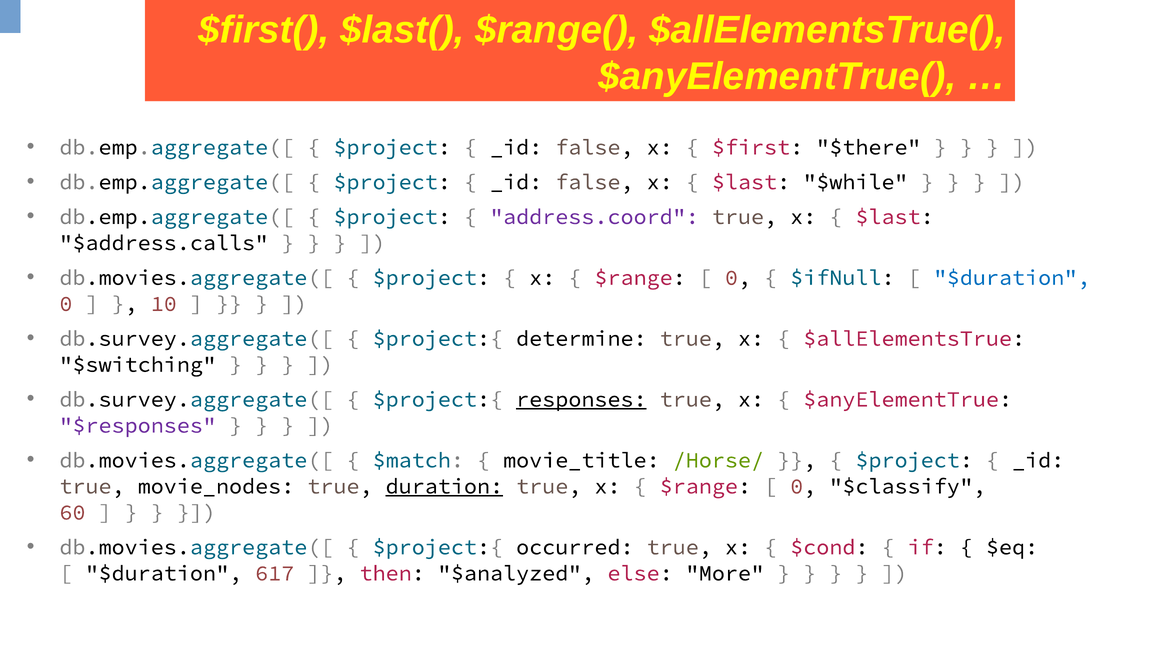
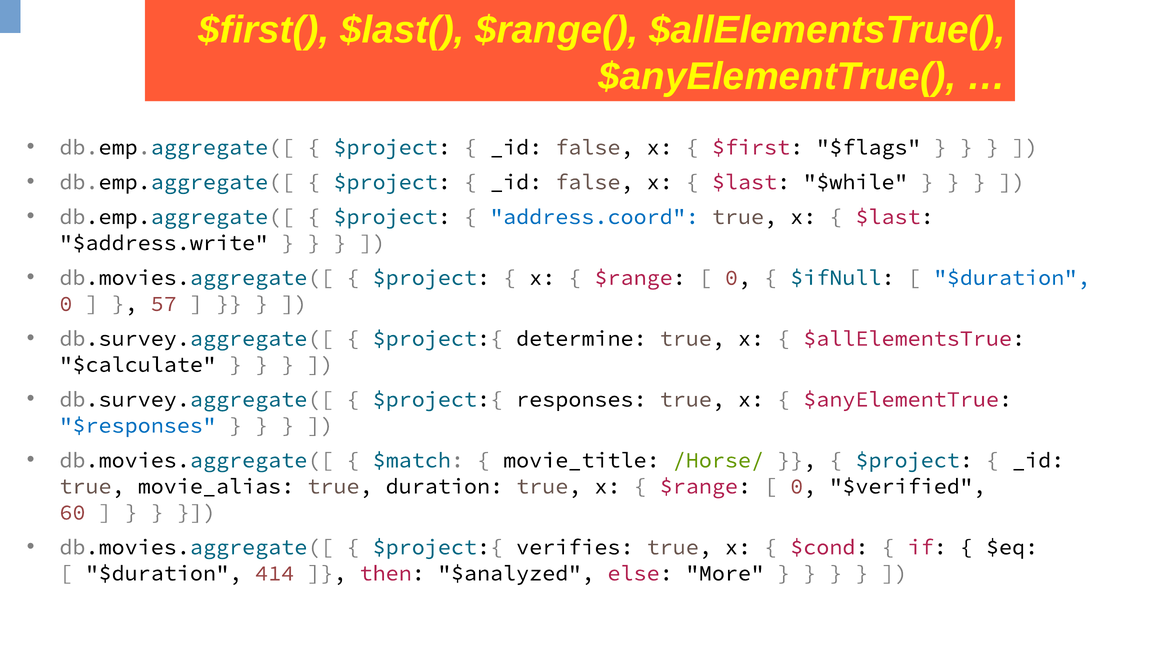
$there: $there -> $flags (868, 147)
address.coord colour: purple -> blue (594, 217)
$address.calls: $address.calls -> $address.write (164, 243)
10: 10 -> 57 (164, 304)
$switching: $switching -> $calculate (138, 365)
responses underline: present -> none (581, 400)
$responses colour: purple -> blue (138, 426)
movie_nodes: movie_nodes -> movie_alias (216, 487)
duration underline: present -> none (444, 487)
$classify: $classify -> $verified (908, 487)
occurred: occurred -> verifies (575, 548)
617: 617 -> 414 (275, 574)
